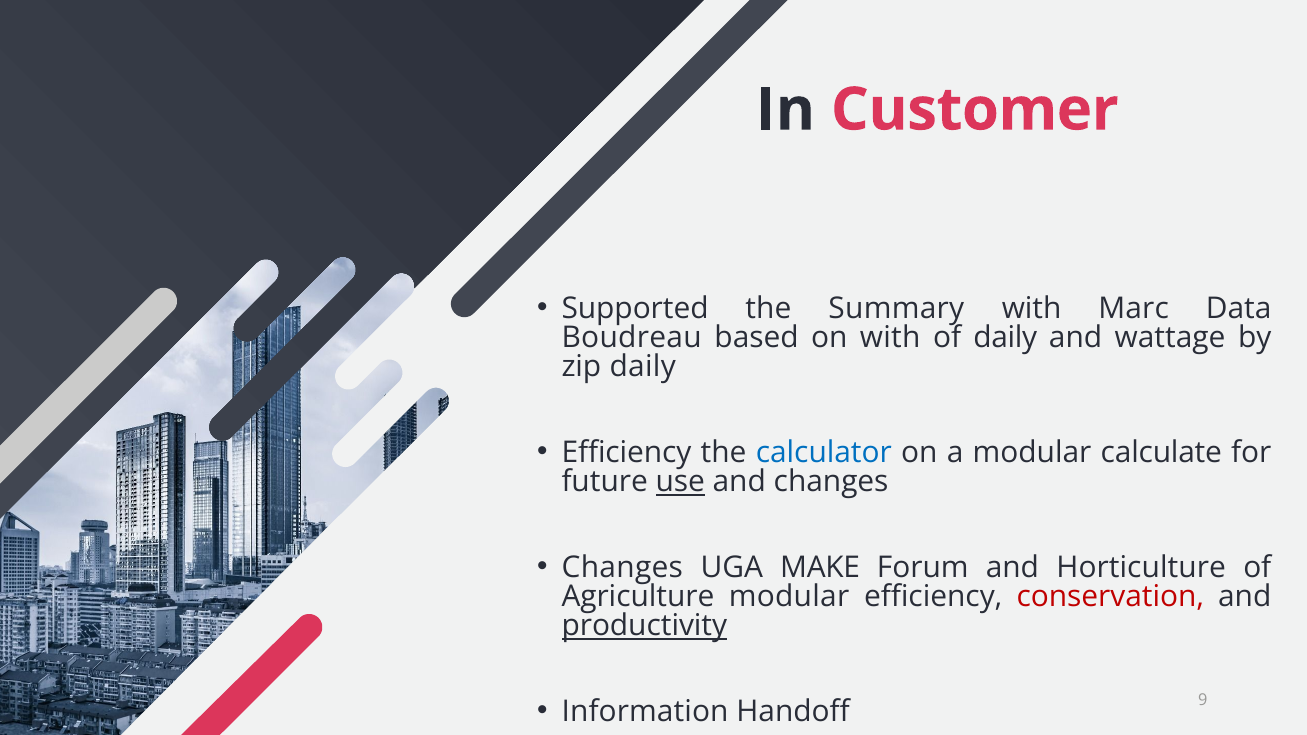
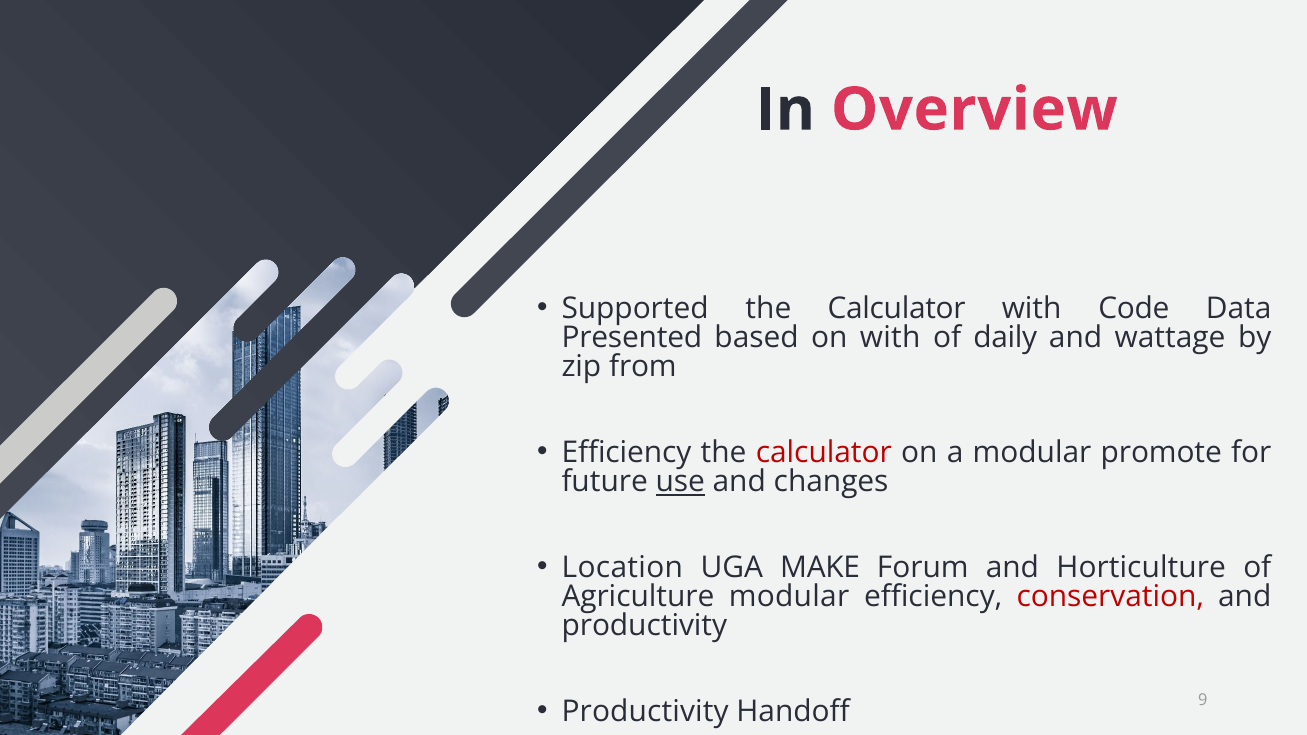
Customer: Customer -> Overview (974, 110)
Supported the Summary: Summary -> Calculator (897, 309)
Marc: Marc -> Code (1134, 309)
Boudreau: Boudreau -> Presented (632, 338)
zip daily: daily -> from (643, 367)
calculator colour: blue -> red (824, 453)
calculate: calculate -> promote (1161, 453)
Changes: Changes -> Location (622, 568)
productivity underline: present -> none (644, 626)
Information: Information -> Productivity (645, 712)
